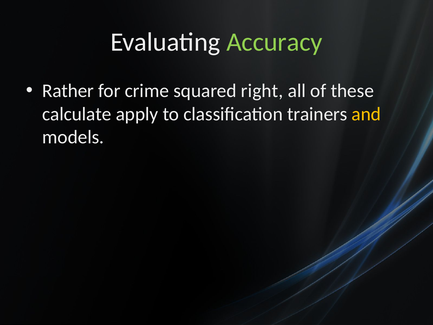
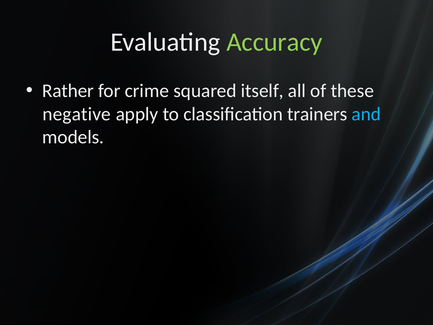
right: right -> itself (262, 91)
calculate: calculate -> negative (77, 114)
and colour: yellow -> light blue (366, 114)
